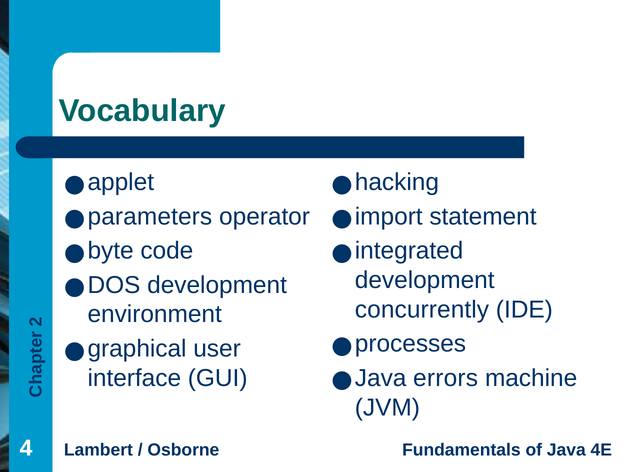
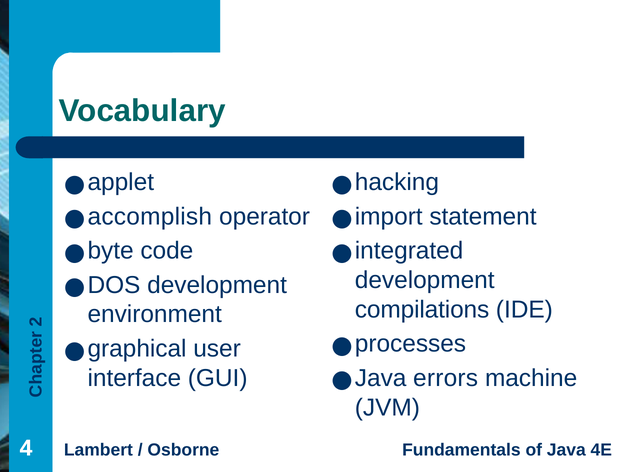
parameters: parameters -> accomplish (150, 216)
concurrently: concurrently -> compilations (422, 309)
